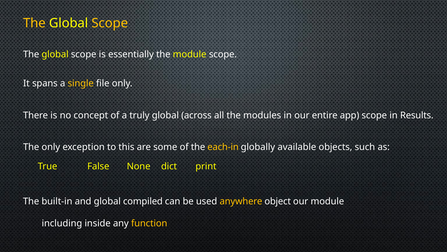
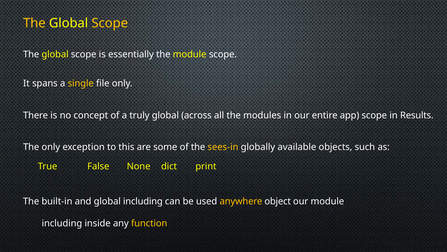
each-in: each-in -> sees-in (223, 147)
global compiled: compiled -> including (143, 201)
